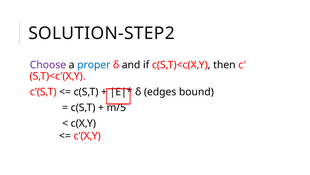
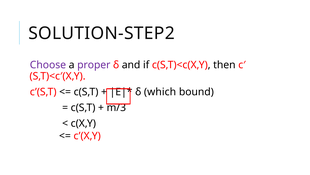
proper colour: blue -> purple (94, 65)
edges: edges -> which (160, 92)
m/5: m/5 -> m/3 (116, 107)
